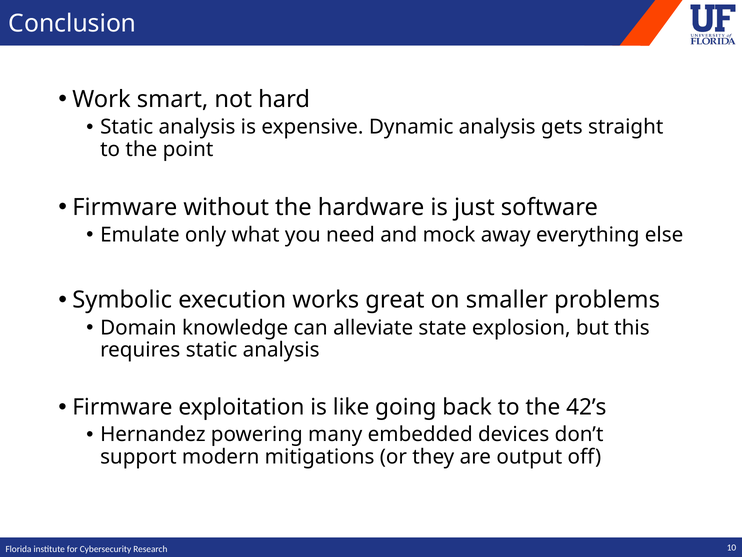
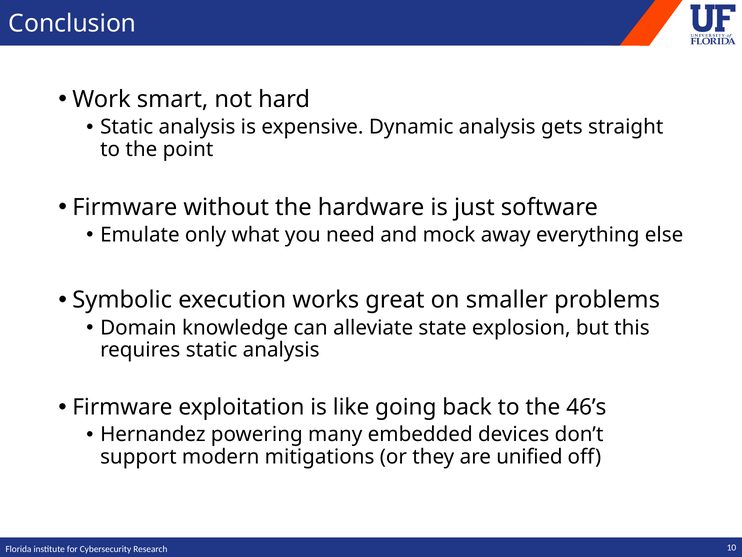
42’s: 42’s -> 46’s (586, 407)
output: output -> unified (529, 457)
